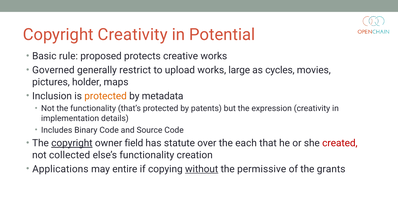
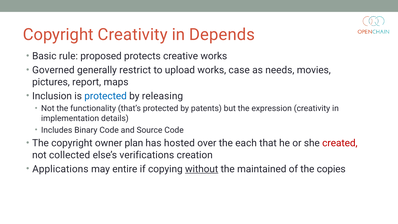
Potential: Potential -> Depends (222, 35)
large: large -> case (239, 70)
cycles: cycles -> needs (280, 70)
holder: holder -> report (87, 82)
protected colour: orange -> blue (106, 96)
metadata: metadata -> releasing (162, 96)
copyright underline: present -> none (72, 143)
field: field -> plan (134, 143)
statute: statute -> hosted (179, 143)
else’s functionality: functionality -> verifications (147, 155)
permissive: permissive -> maintained (262, 169)
grants: grants -> copies (331, 169)
